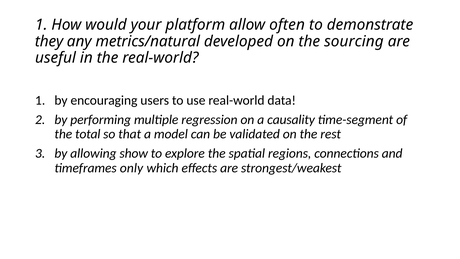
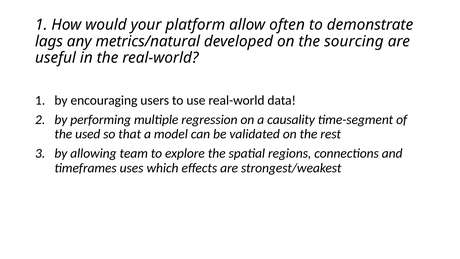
they: they -> lags (49, 41)
total: total -> used (88, 134)
show: show -> team (134, 153)
only: only -> uses (132, 168)
